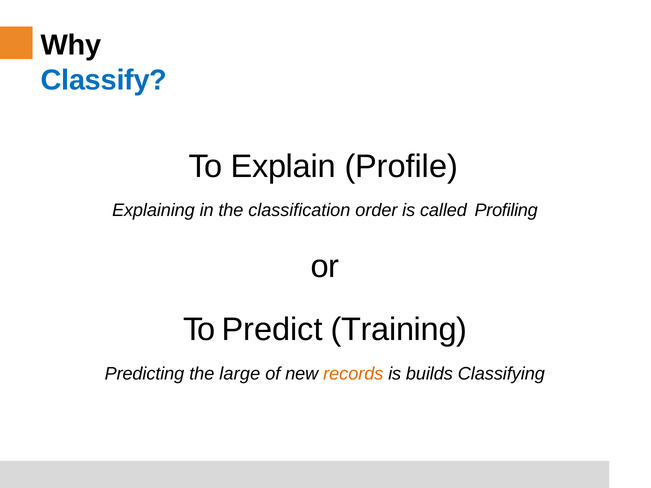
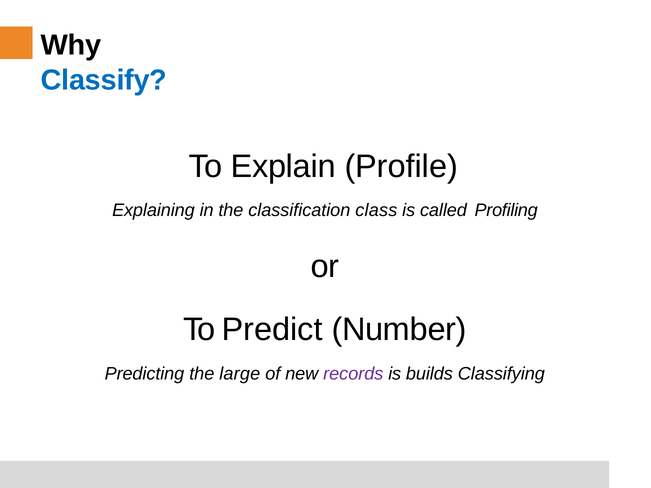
order: order -> class (376, 210)
Training: Training -> Number (399, 330)
records colour: orange -> purple (353, 374)
